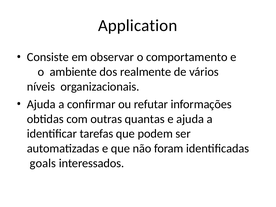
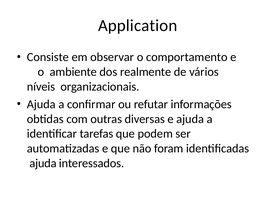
quantas: quantas -> diversas (145, 119)
goals: goals -> ajuda (43, 163)
